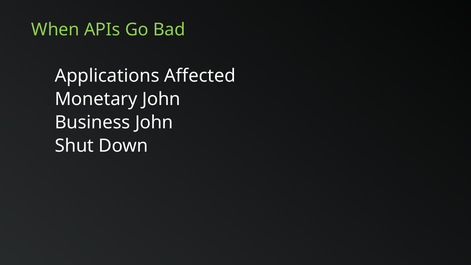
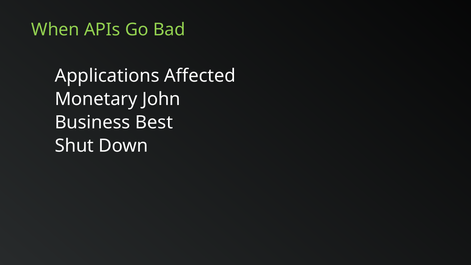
Business John: John -> Best (154, 122)
